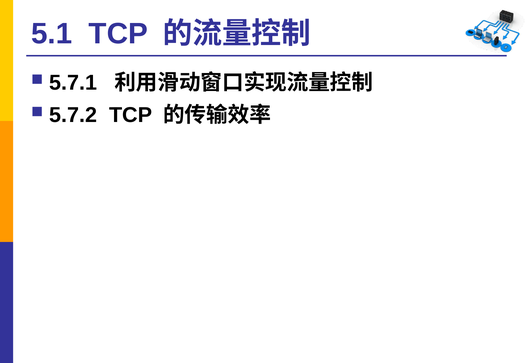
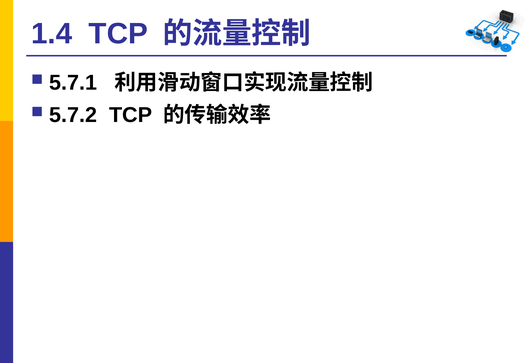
5.1: 5.1 -> 1.4 (52, 34)
